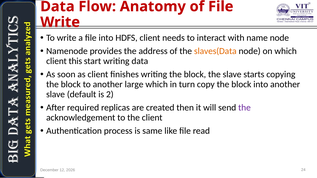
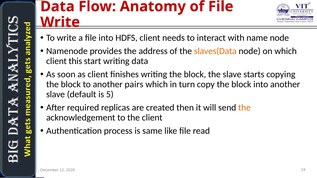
large: large -> pairs (134, 85)
2: 2 -> 5 (110, 94)
the colour: purple -> orange (244, 108)
